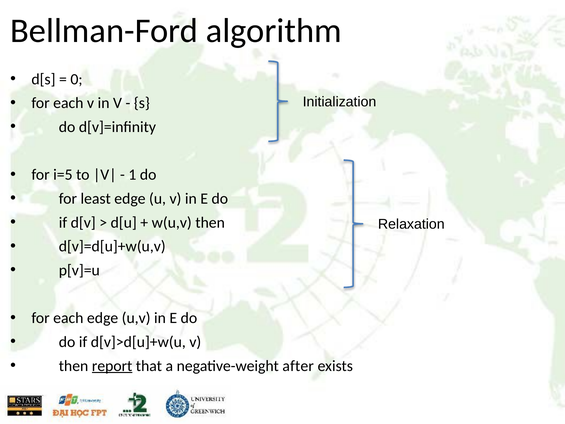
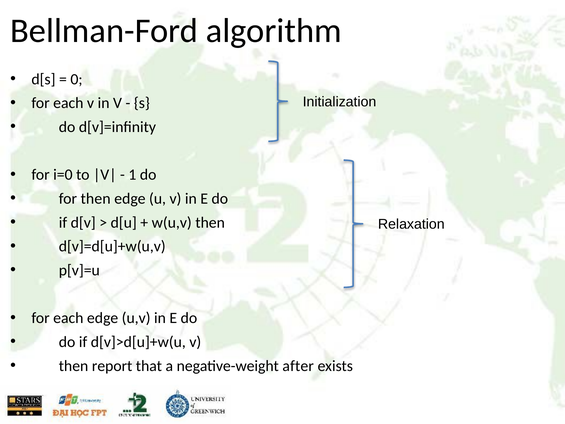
i=5: i=5 -> i=0 (63, 175)
for least: least -> then (96, 199)
report underline: present -> none (112, 366)
